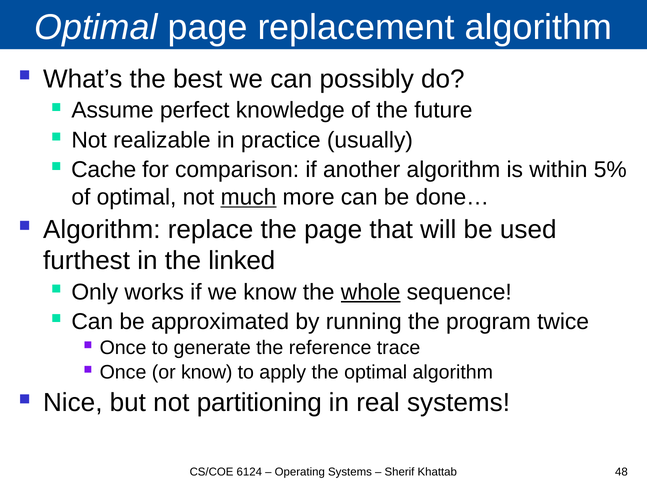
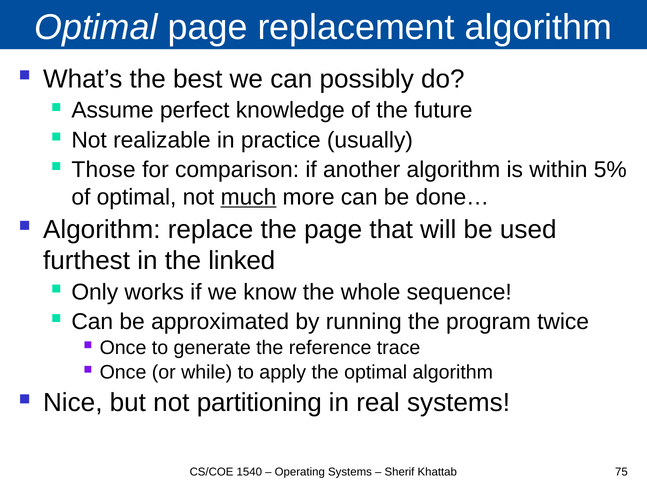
Cache: Cache -> Those (104, 170)
whole underline: present -> none (371, 292)
or know: know -> while (207, 373)
6124: 6124 -> 1540 (249, 472)
48: 48 -> 75 (621, 472)
